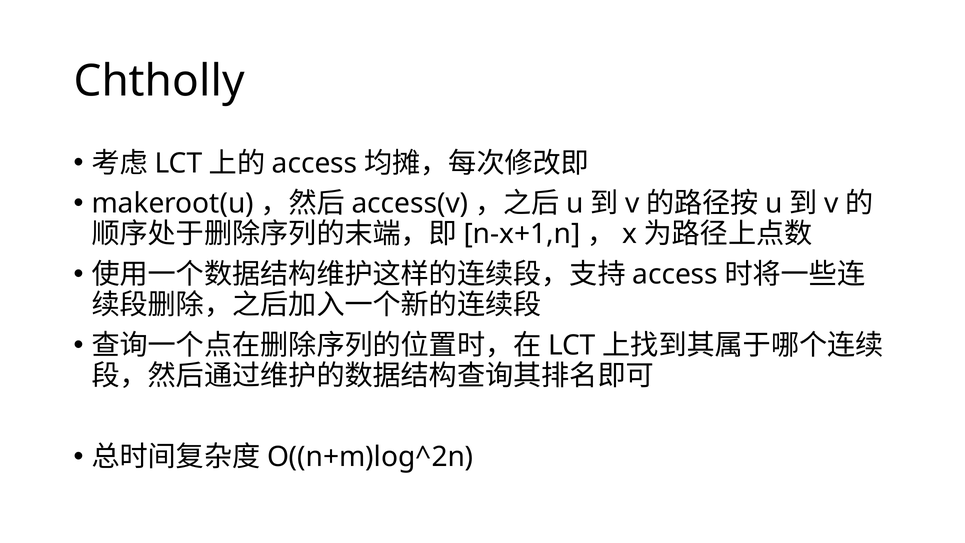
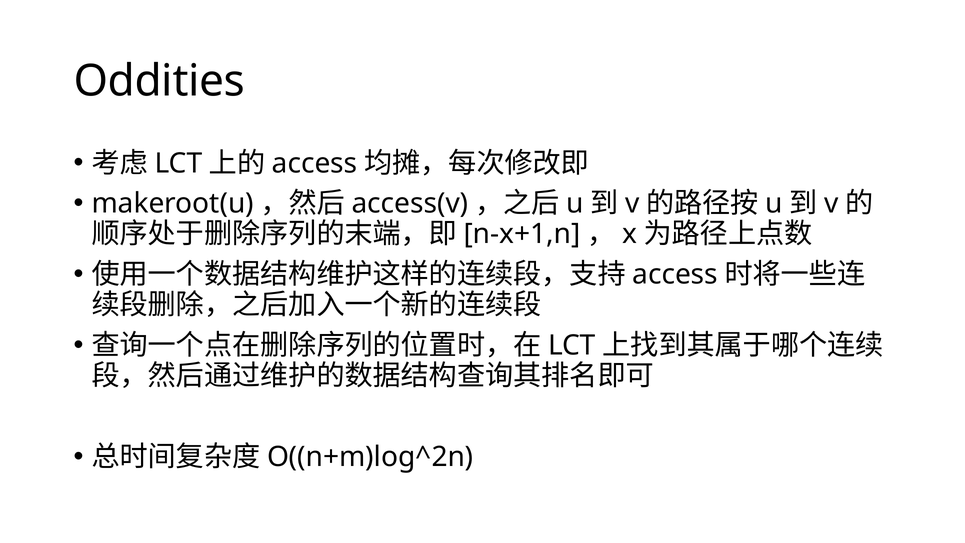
Chtholly: Chtholly -> Oddities (159, 81)
